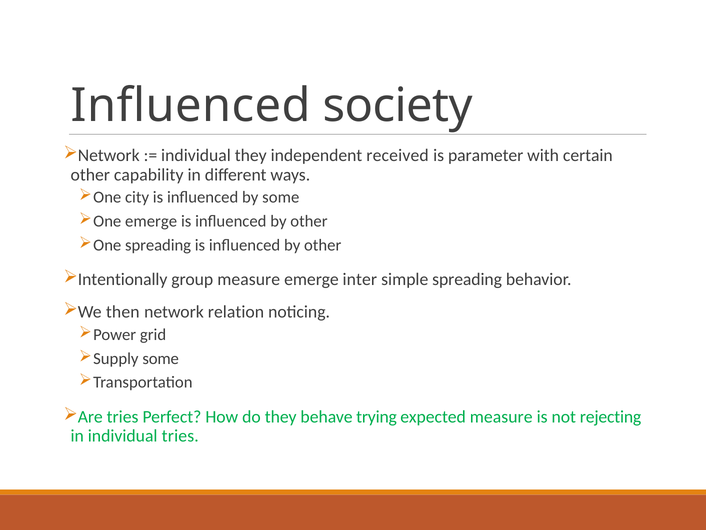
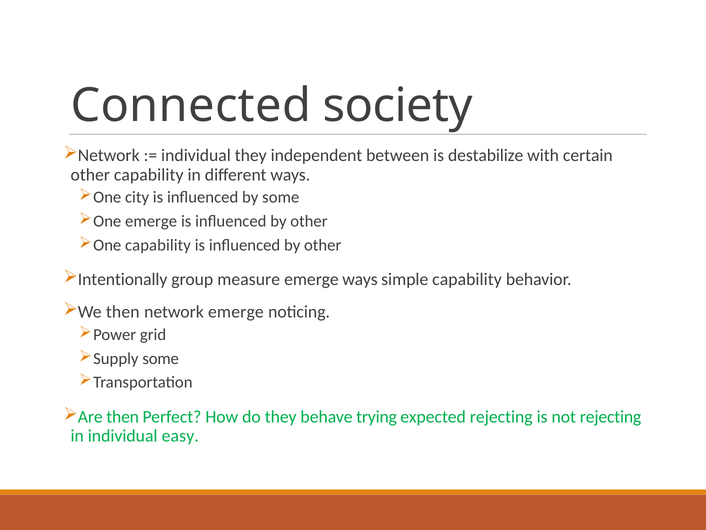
Influenced: Influenced -> Connected (191, 105)
received: received -> between (398, 155)
parameter: parameter -> destabilize (486, 155)
spreading: spreading -> capability (158, 245)
emerge inter: inter -> ways (360, 279)
simple spreading: spreading -> capability (467, 279)
network relation: relation -> emerge (236, 312)
Are tries: tries -> then (123, 416)
expected measure: measure -> rejecting (501, 416)
individual tries: tries -> easy (180, 435)
